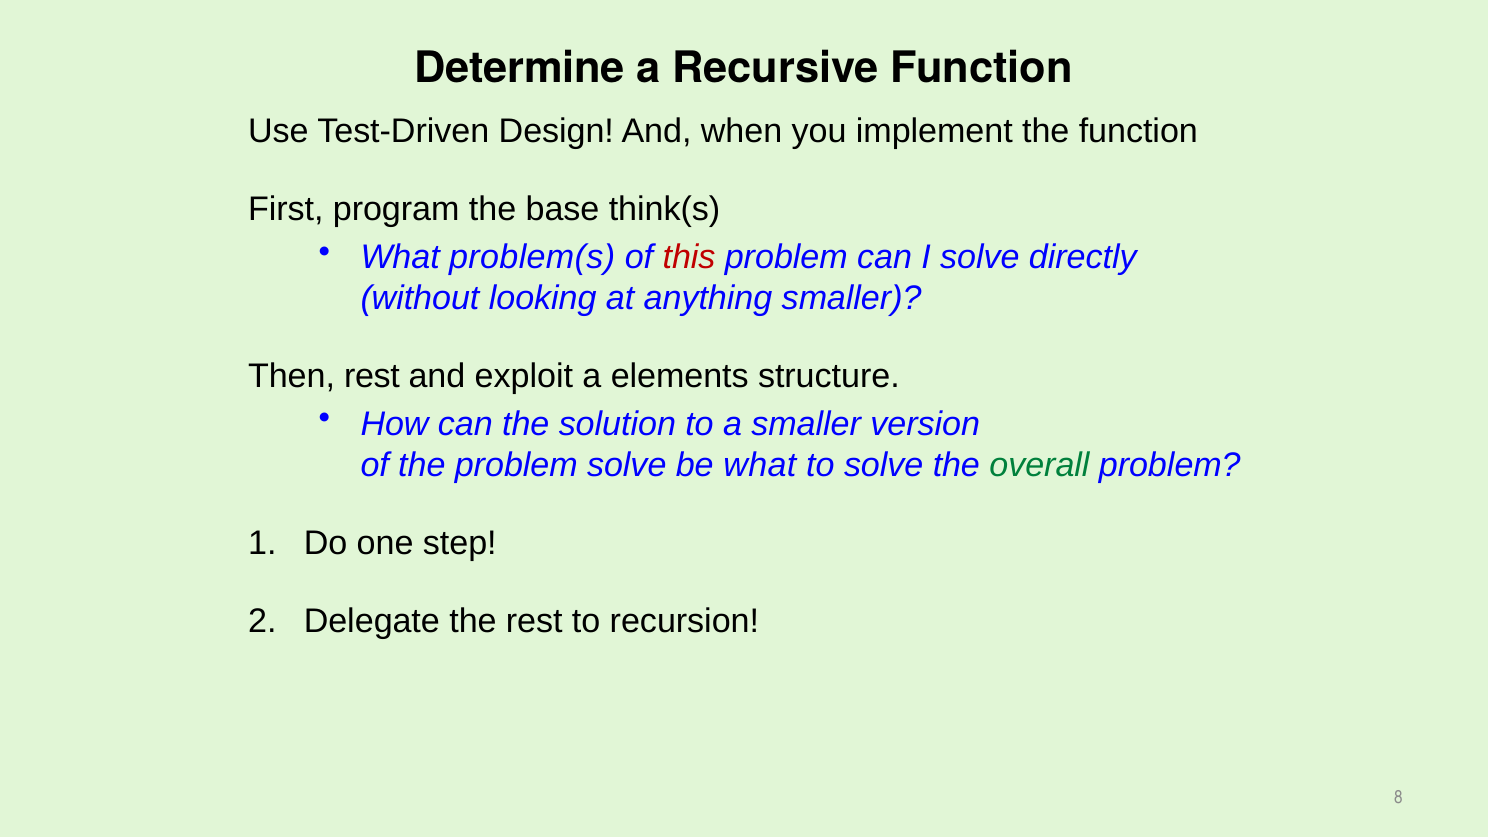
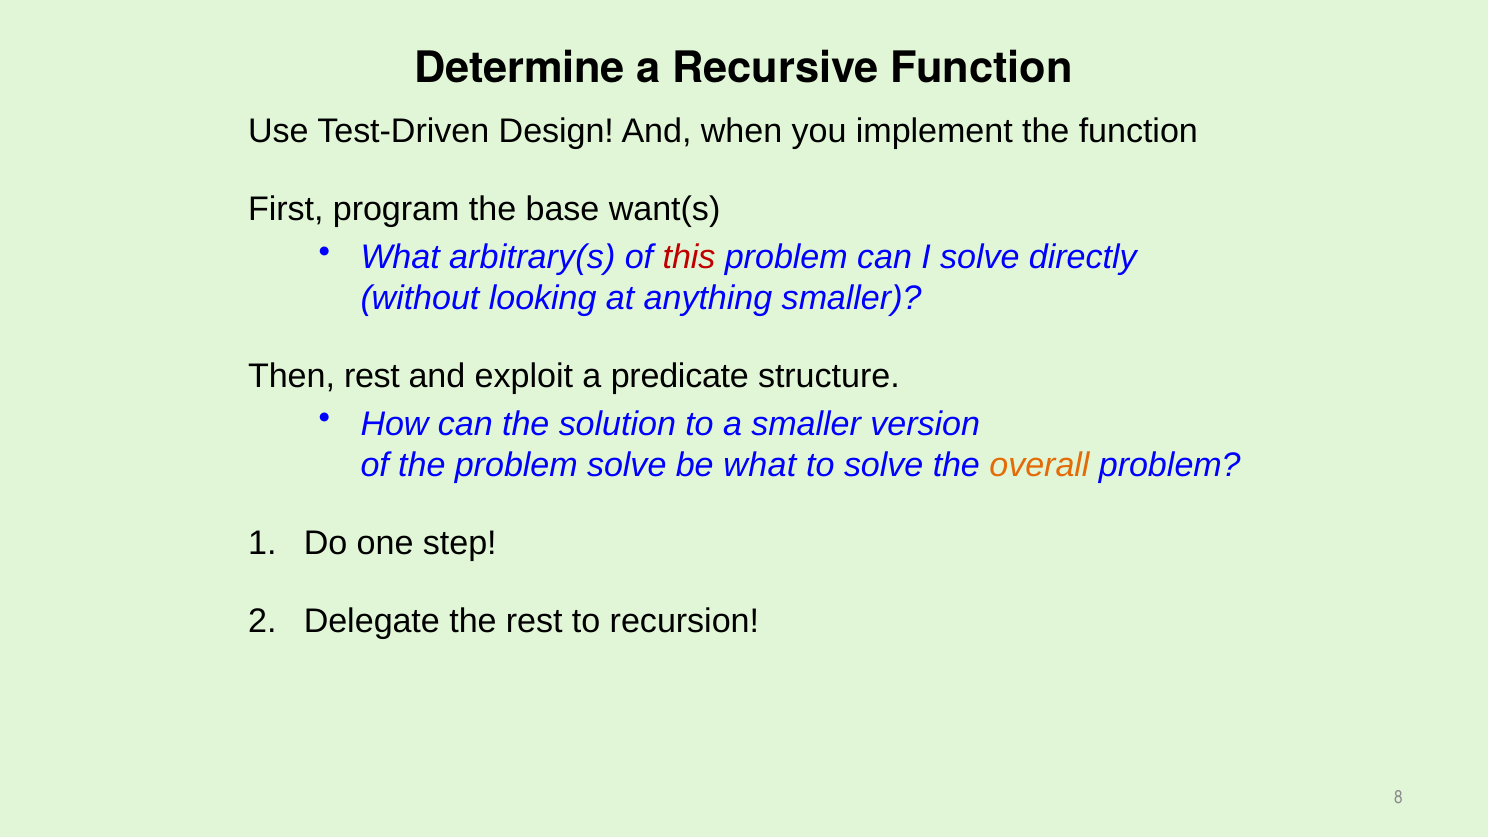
think(s: think(s -> want(s (665, 210)
problem(s: problem(s -> arbitrary(s (532, 257)
elements: elements -> predicate (680, 376)
overall colour: green -> orange (1039, 465)
